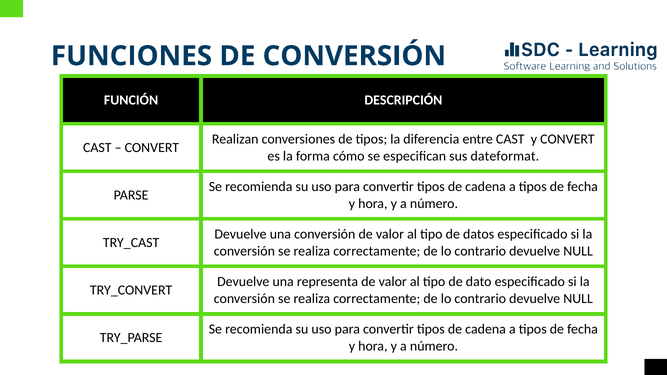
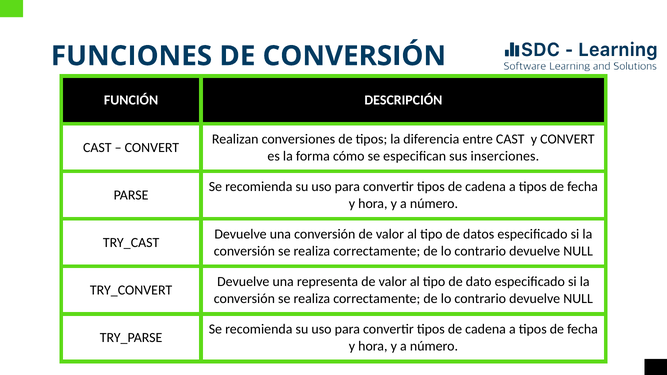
dateformat: dateformat -> inserciones (505, 156)
